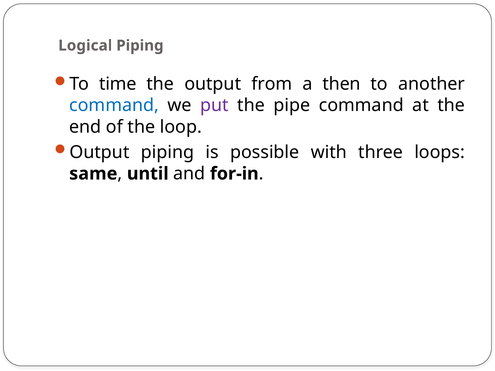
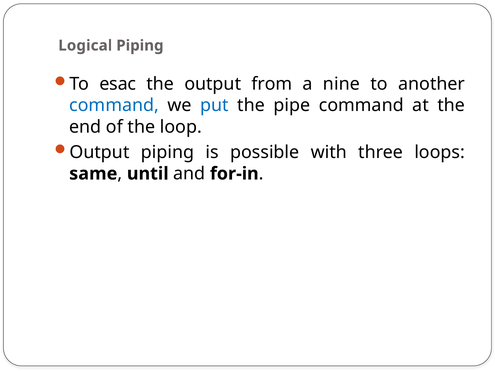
time: time -> esac (118, 84)
then: then -> nine (341, 84)
put colour: purple -> blue (215, 105)
